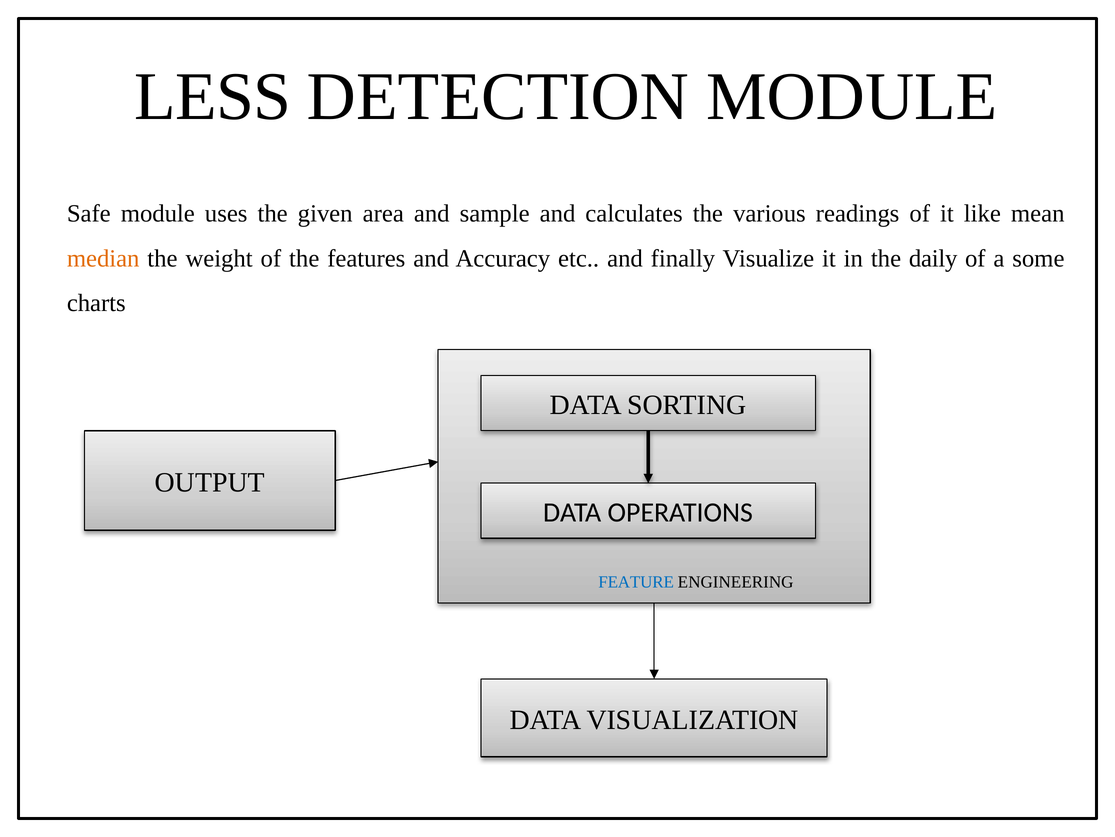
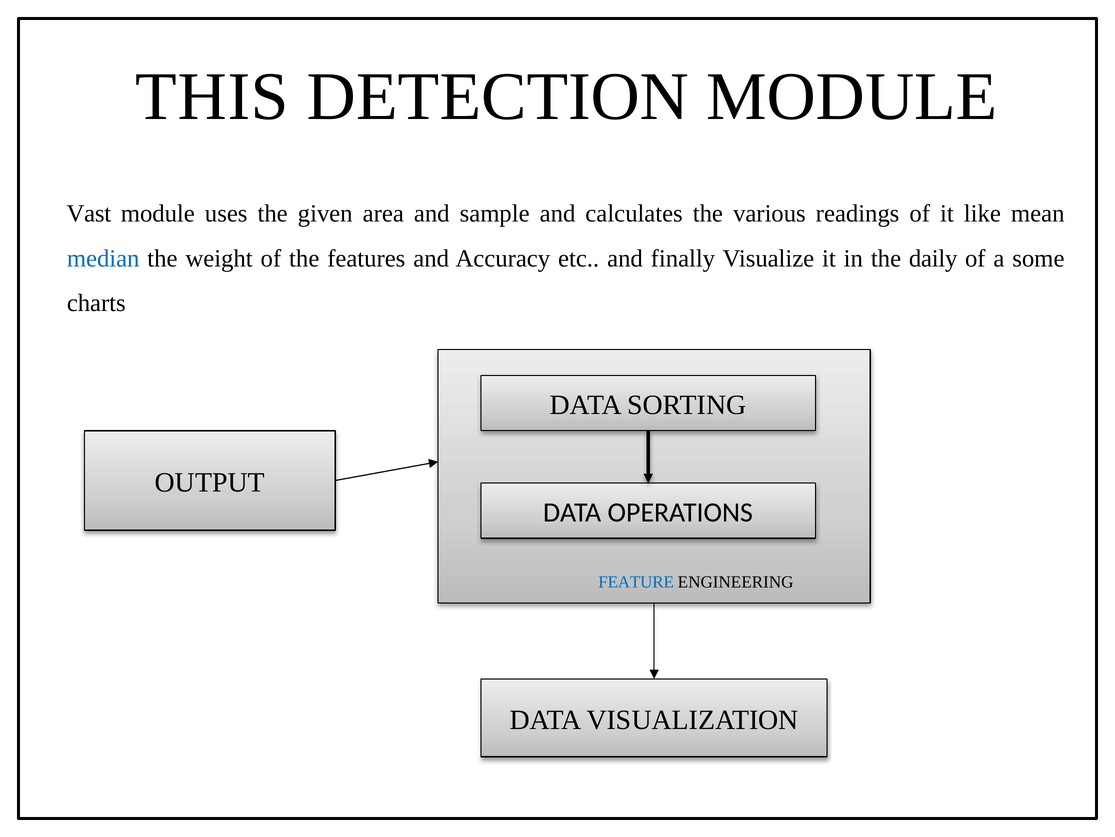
LESS: LESS -> THIS (212, 97)
Safe: Safe -> Vast (89, 214)
median colour: orange -> blue (103, 258)
